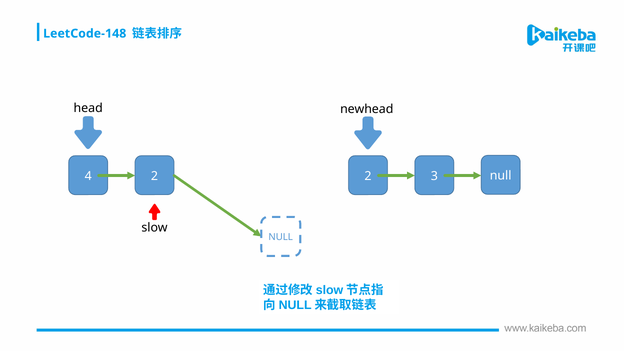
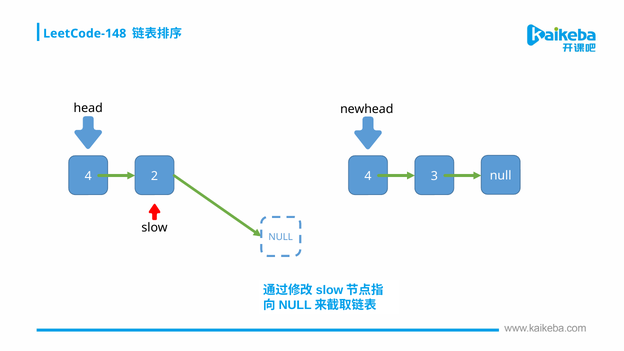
2 2: 2 -> 4 (368, 176)
